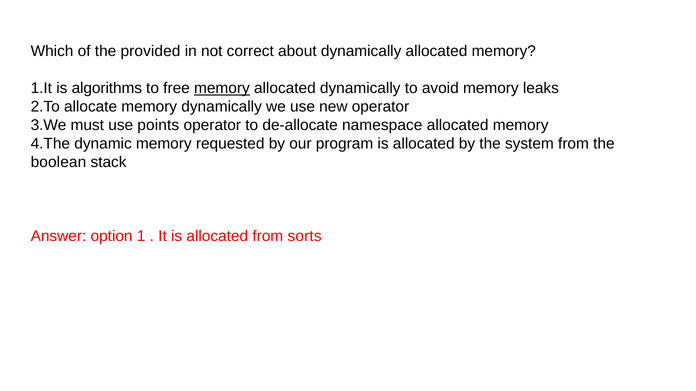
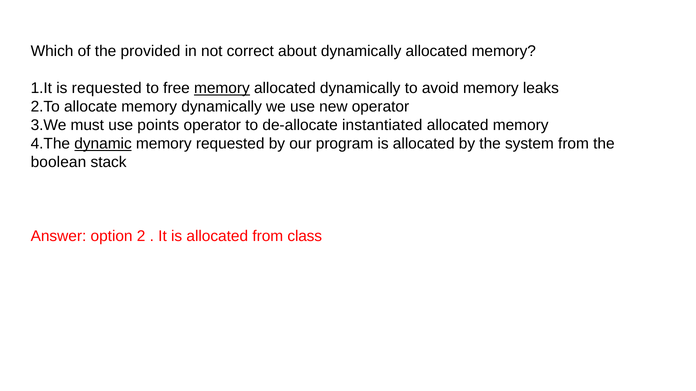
is algorithms: algorithms -> requested (107, 88)
namespace: namespace -> instantiated (382, 125)
dynamic underline: none -> present (103, 144)
1: 1 -> 2 (141, 237)
sorts: sorts -> class (305, 237)
